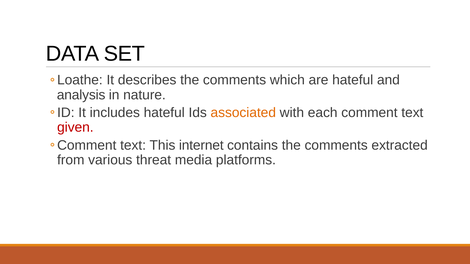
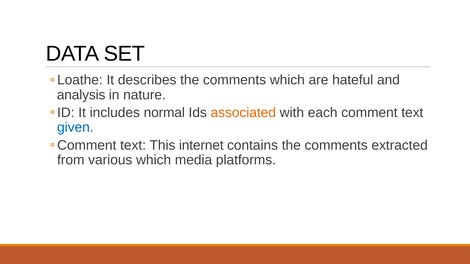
includes hateful: hateful -> normal (164, 113)
given colour: red -> blue (75, 128)
various threat: threat -> which (154, 160)
